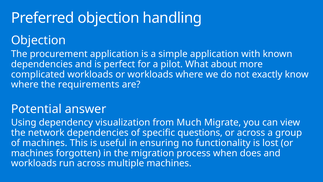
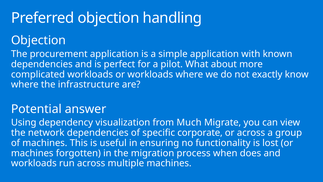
requirements: requirements -> infrastructure (89, 84)
questions: questions -> corporate (200, 133)
